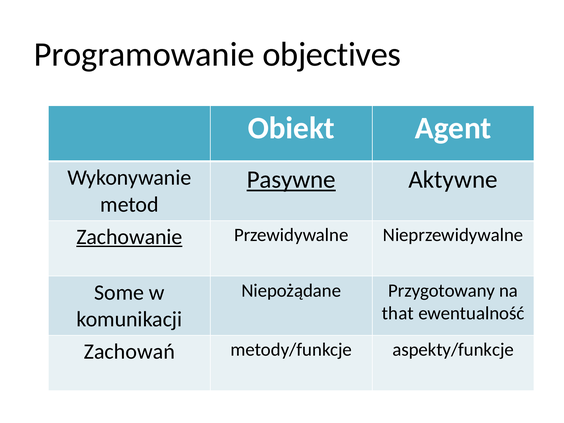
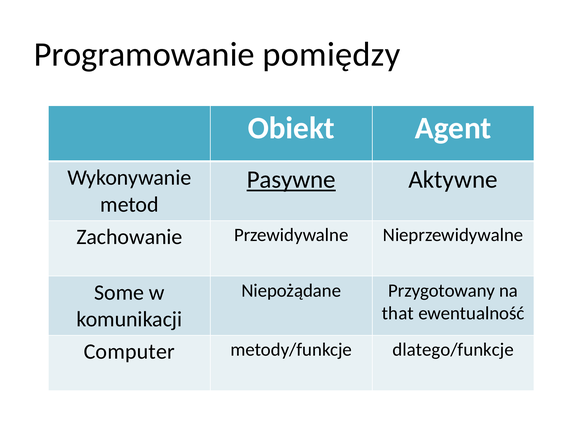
objectives: objectives -> pomiędzy (331, 55)
Zachowanie underline: present -> none (129, 237)
Zachowań: Zachowań -> Computer (129, 352)
aspekty/funkcje: aspekty/funkcje -> dlatego/funkcje (453, 350)
